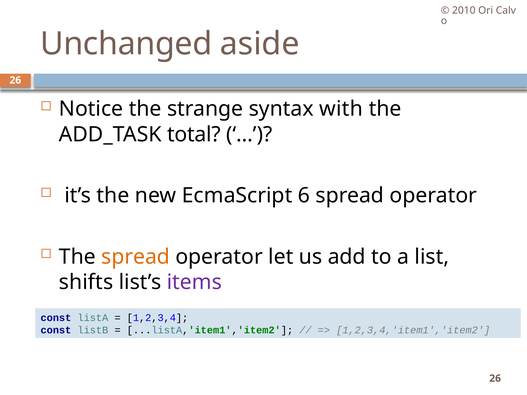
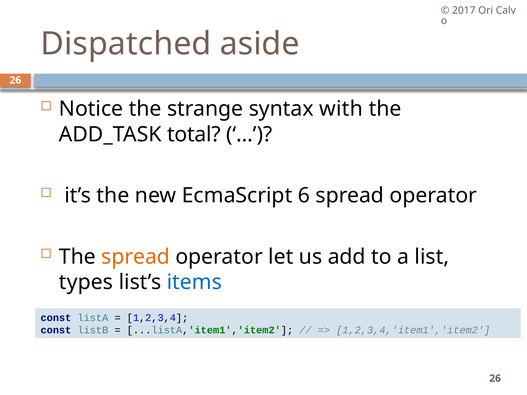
2010: 2010 -> 2017 (464, 10)
Unchanged: Unchanged -> Dispatched (126, 44)
shifts: shifts -> types (86, 282)
items colour: purple -> blue (194, 282)
